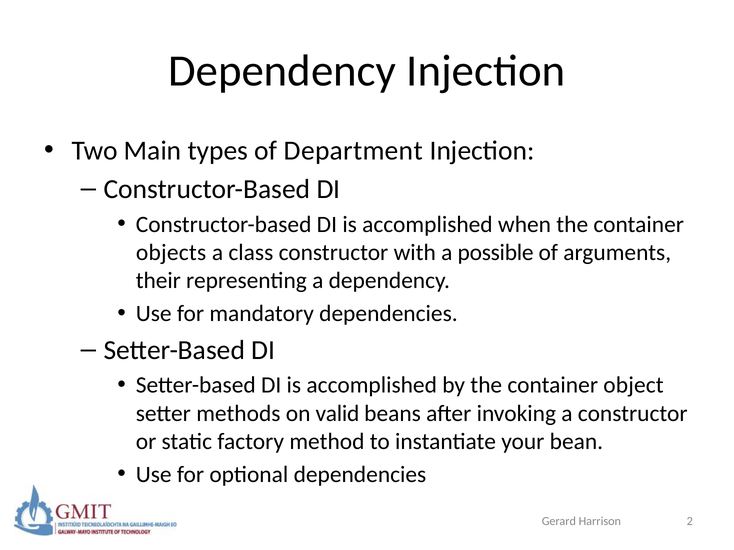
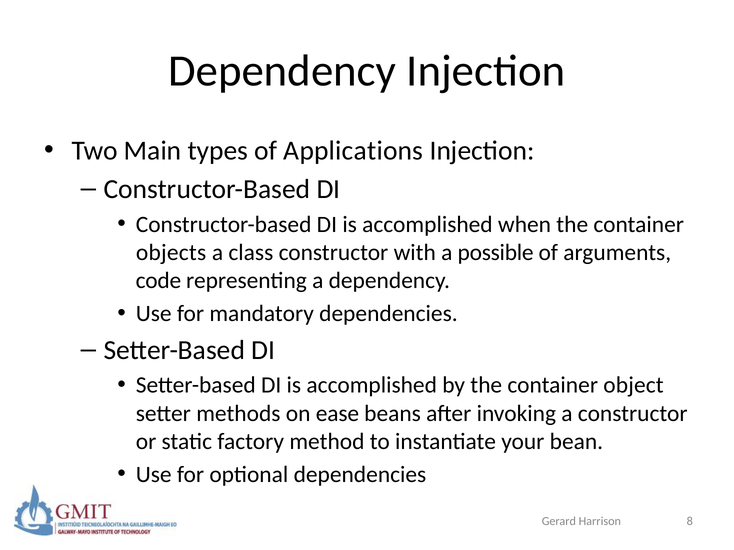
Department: Department -> Applications (353, 151)
their: their -> code (158, 281)
valid: valid -> ease (337, 414)
2: 2 -> 8 (690, 522)
